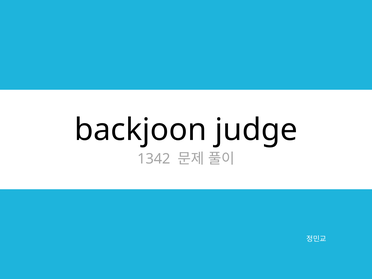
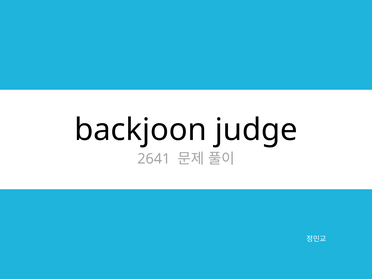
1342: 1342 -> 2641 (154, 159)
